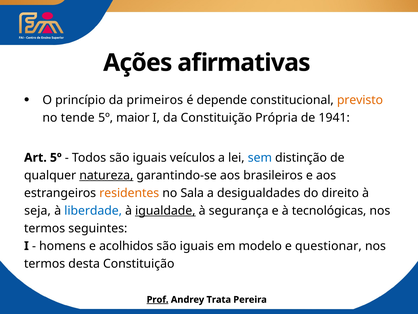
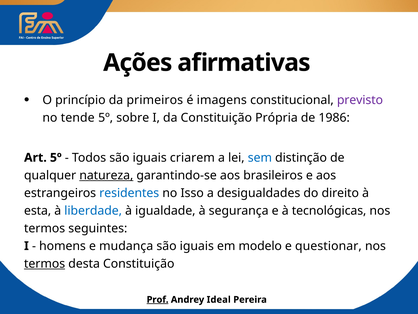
depende: depende -> imagens (222, 100)
previsto colour: orange -> purple (360, 100)
maior: maior -> sobre (133, 118)
1941: 1941 -> 1986 (334, 118)
veículos: veículos -> criarem (192, 157)
residentes colour: orange -> blue (129, 193)
Sala: Sala -> Isso (192, 193)
seja: seja -> esta (38, 210)
igualdade underline: present -> none (165, 210)
acolhidos: acolhidos -> mudança (126, 246)
termos underline: none -> present (45, 263)
Trata: Trata -> Ideal (219, 299)
